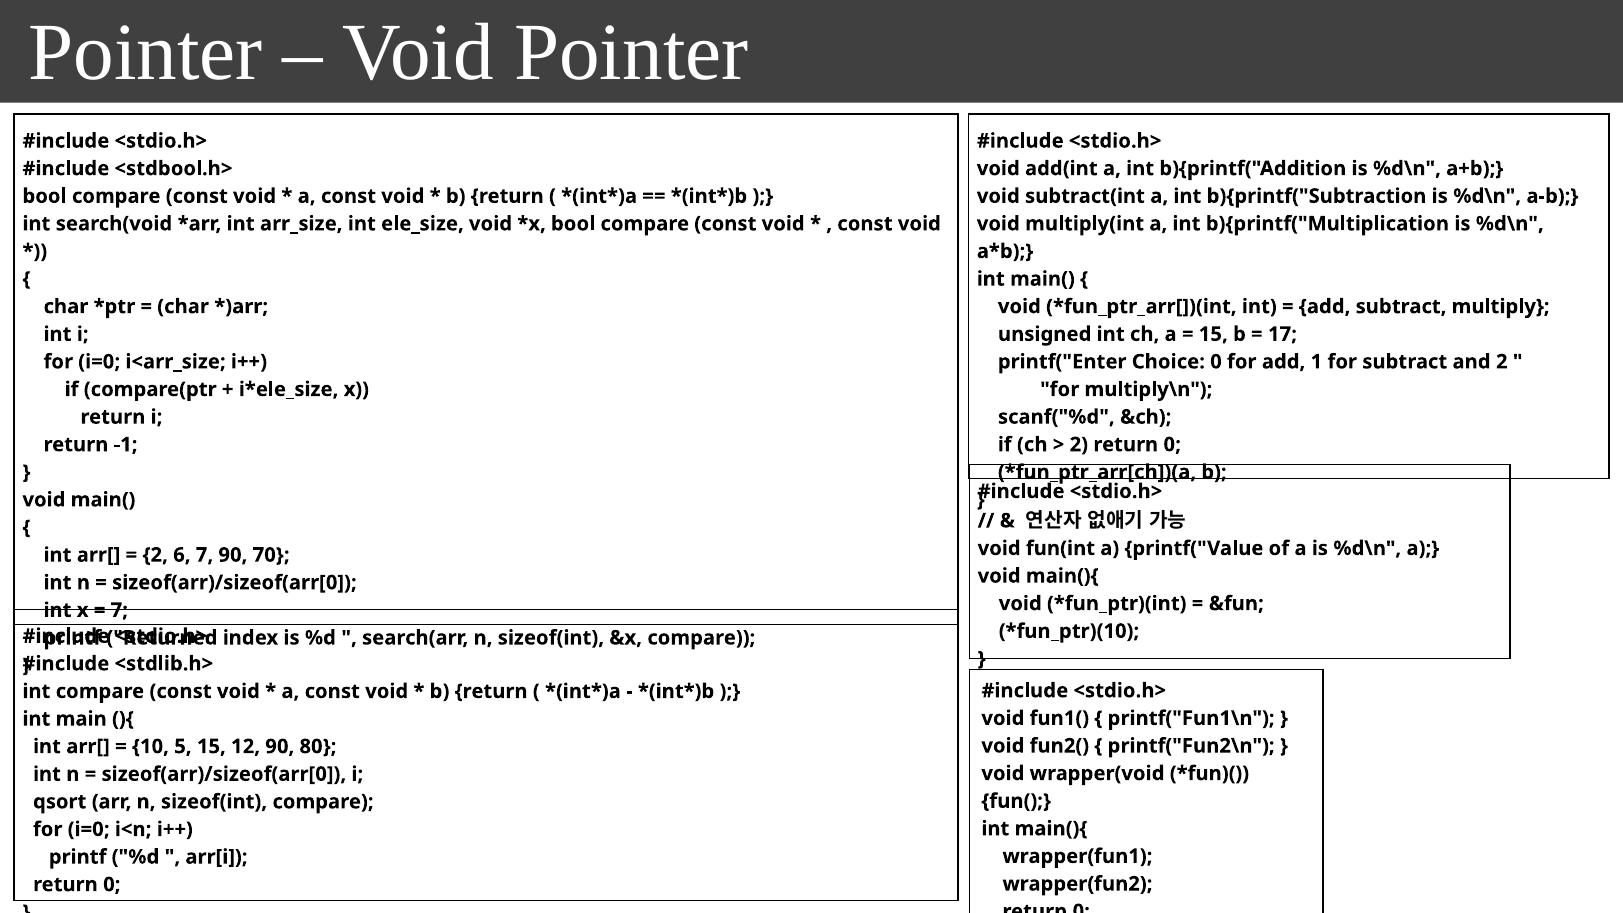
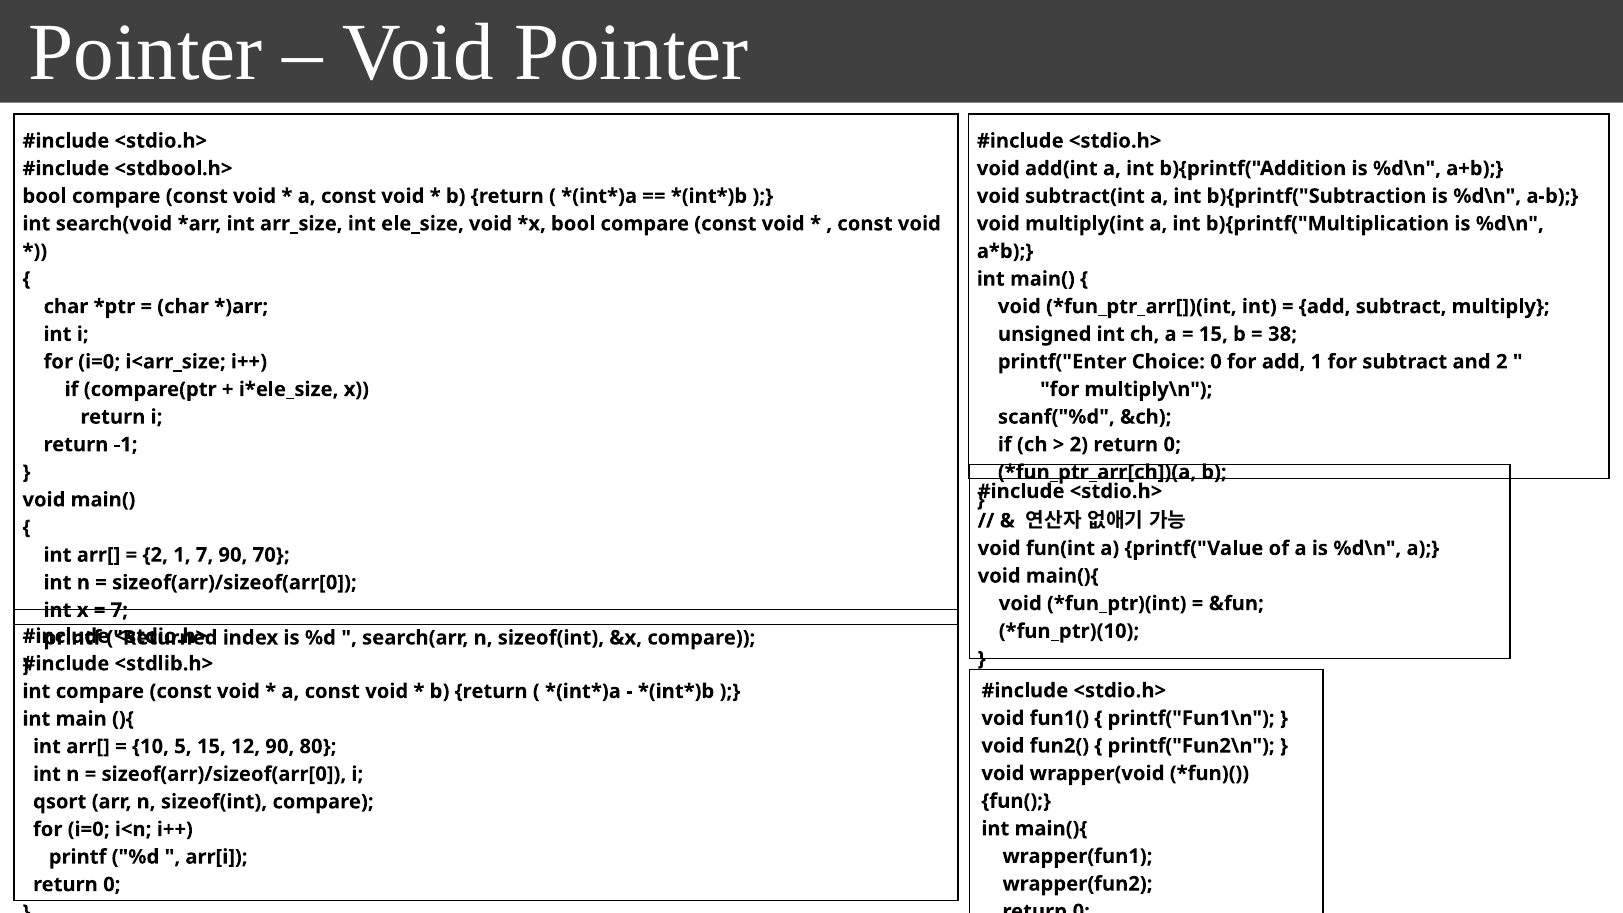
17: 17 -> 38 (1283, 334)
2 6: 6 -> 1 (182, 555)
